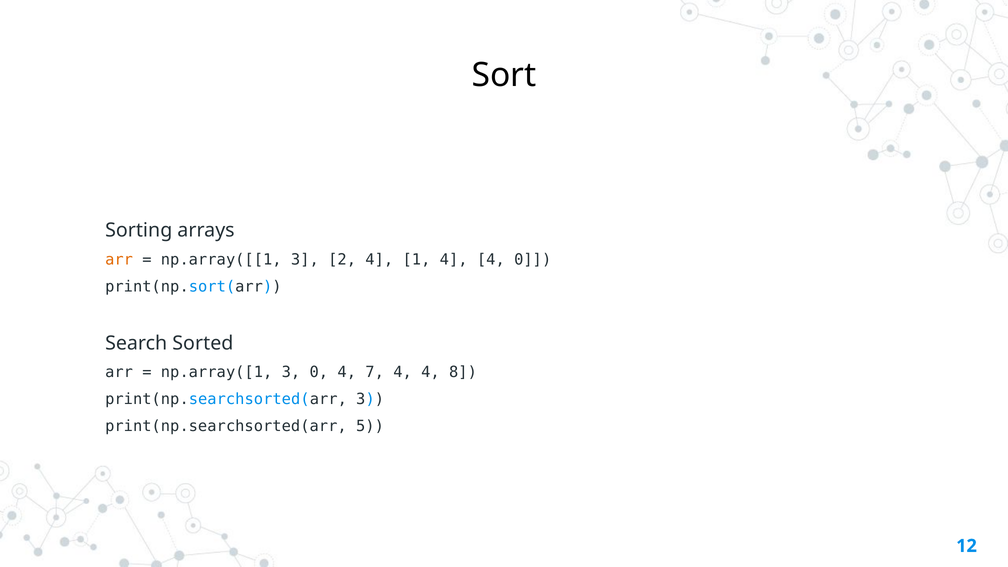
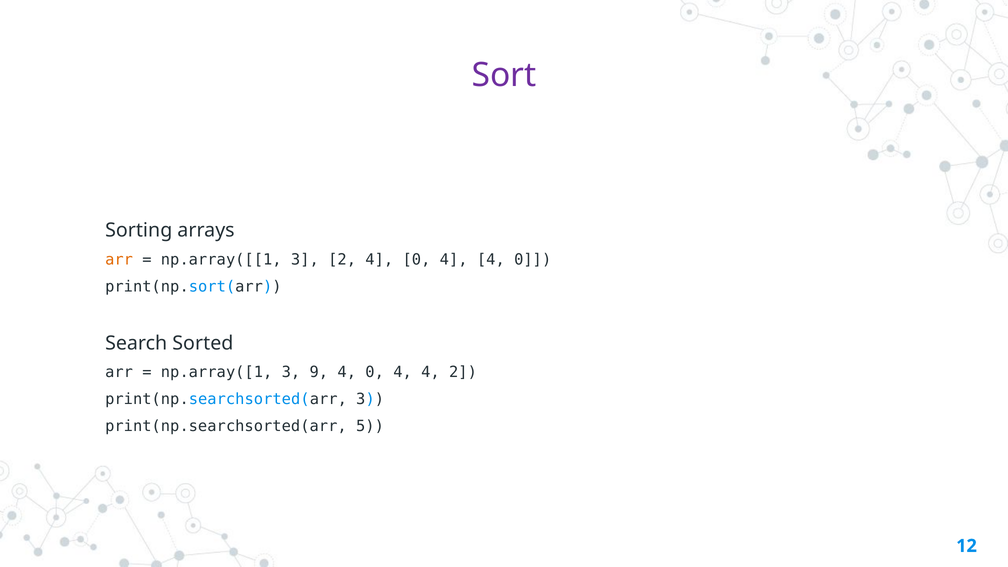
Sort colour: black -> purple (504, 75)
2 4 1: 1 -> 0 (416, 260)
3 0: 0 -> 9 (319, 372)
7: 7 -> 0 (375, 372)
4 8: 8 -> 2 (463, 372)
